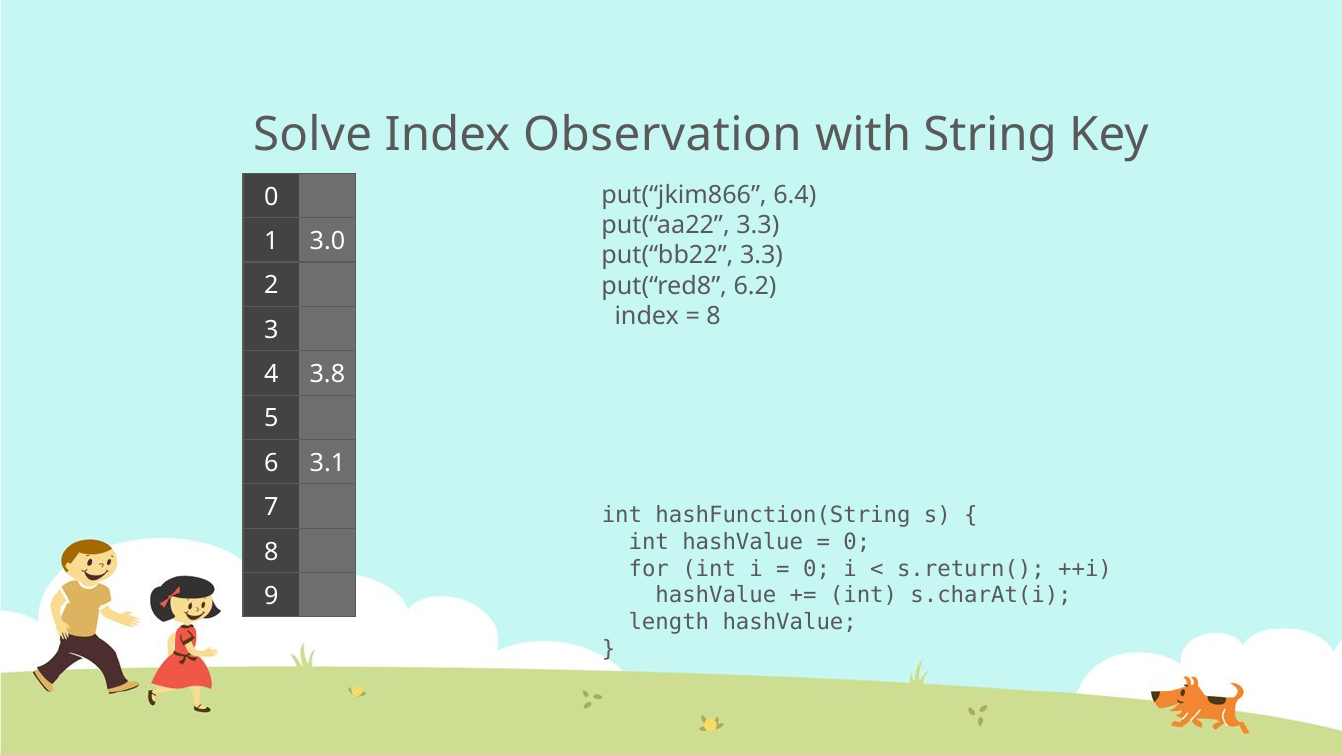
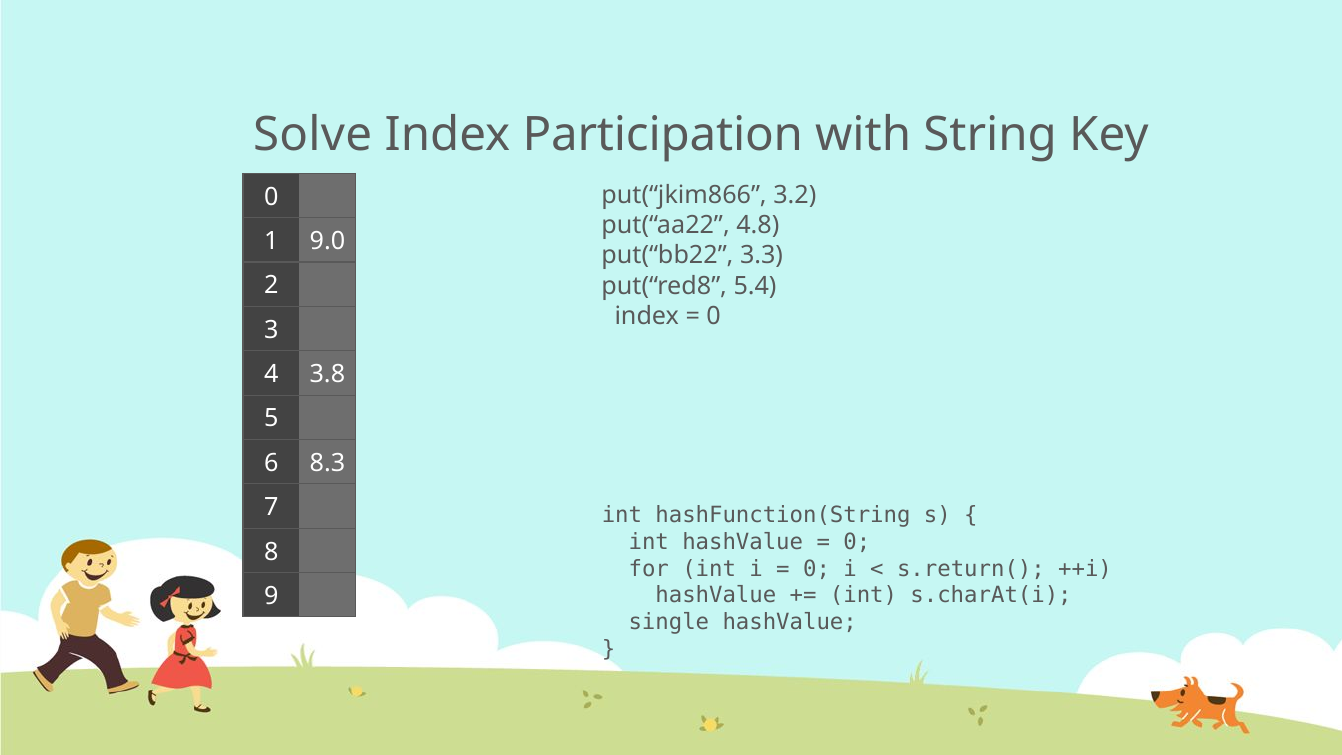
Observation: Observation -> Participation (663, 135)
6.4: 6.4 -> 3.2 (795, 195)
put(“aa22 3.3: 3.3 -> 4.8 (758, 225)
3.0: 3.0 -> 9.0 (327, 241)
6.2: 6.2 -> 5.4 (755, 286)
8: 8 -> 0 (714, 316)
3.1: 3.1 -> 8.3 (327, 463)
length: length -> single (669, 622)
